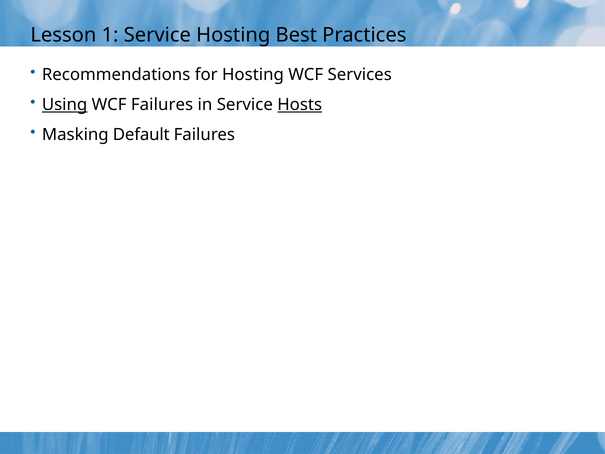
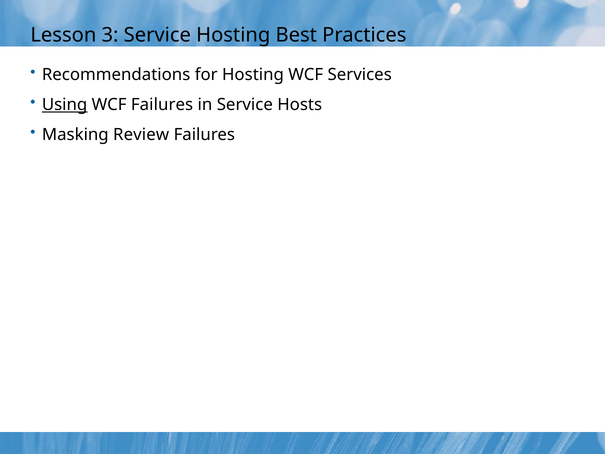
1: 1 -> 3 (110, 35)
Hosts underline: present -> none (300, 105)
Default: Default -> Review (141, 134)
